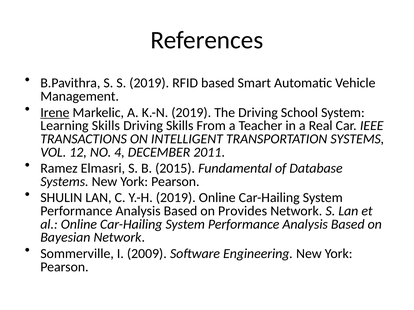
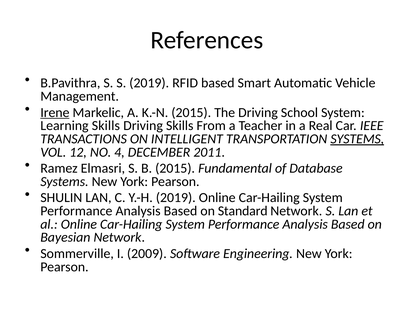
K.-N 2019: 2019 -> 2015 (191, 113)
SYSTEMS underline: none -> present (357, 139)
Provides: Provides -> Standard (243, 211)
